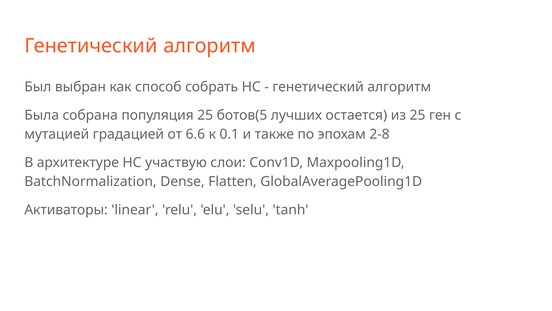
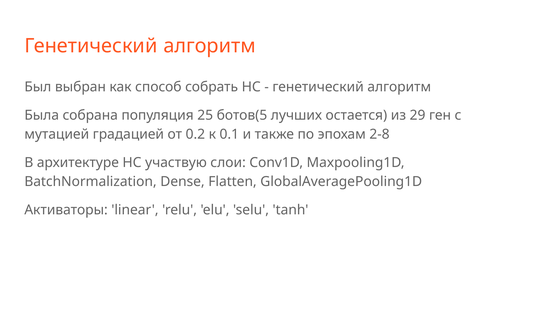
из 25: 25 -> 29 (418, 115)
6.6: 6.6 -> 0.2 (195, 134)
